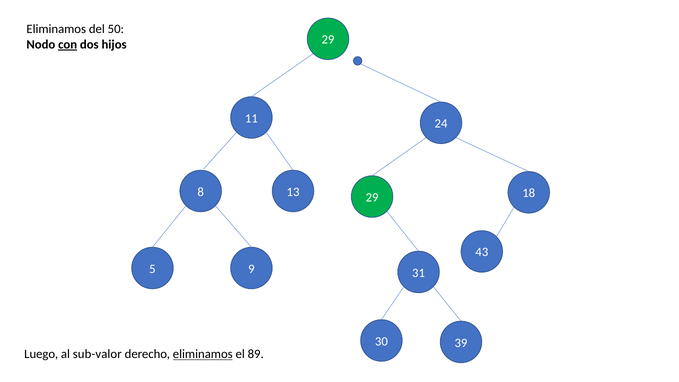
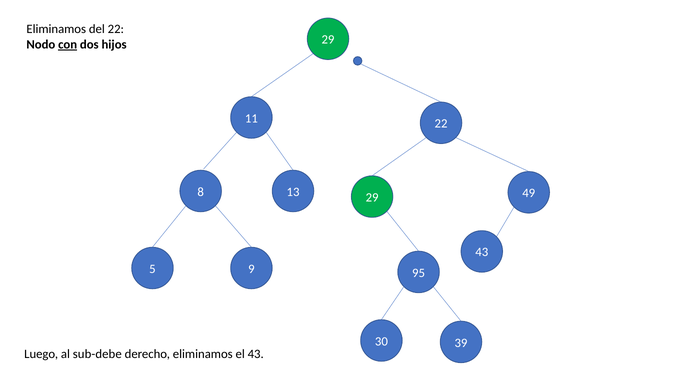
del 50: 50 -> 22 (116, 29)
11 24: 24 -> 22 (441, 124)
18: 18 -> 49 (529, 193)
31: 31 -> 95 (419, 273)
sub-valor: sub-valor -> sub-debe (97, 354)
eliminamos underline: present -> none (203, 354)
el 89: 89 -> 43 (256, 354)
